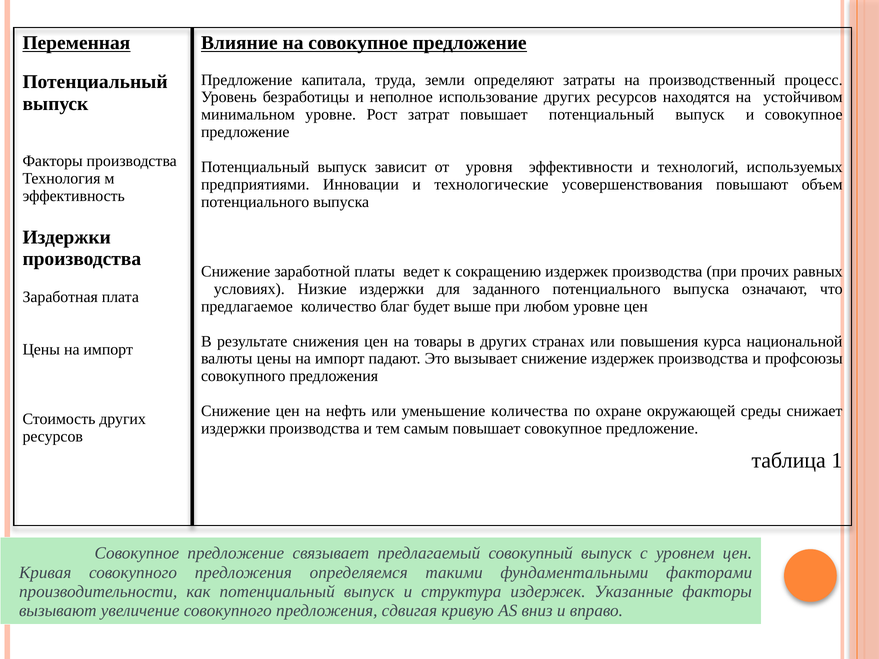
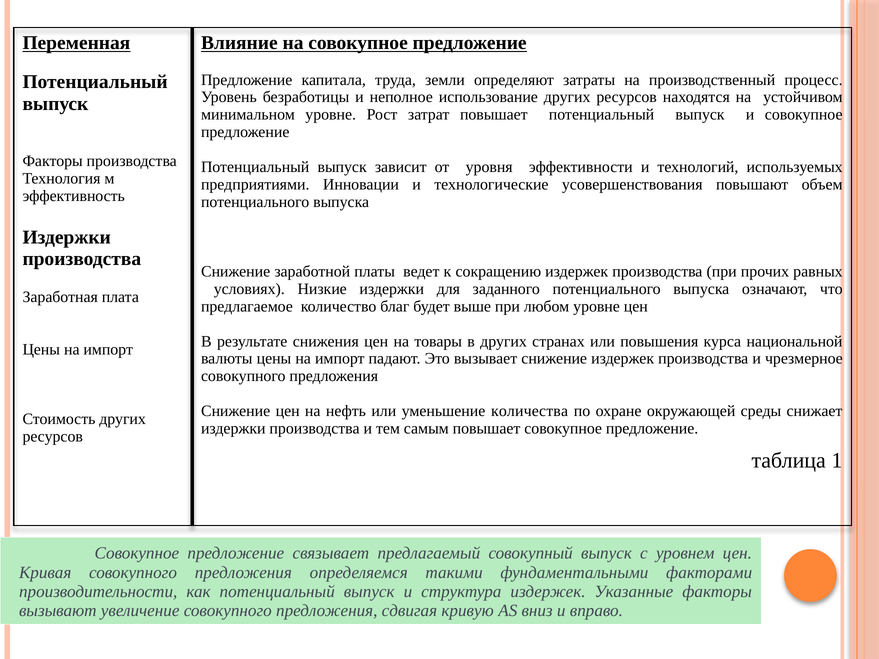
профсоюзы: профсоюзы -> чрезмерное (804, 359)
